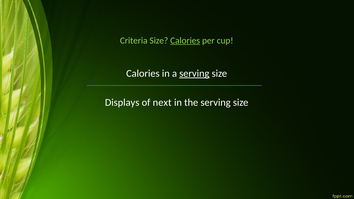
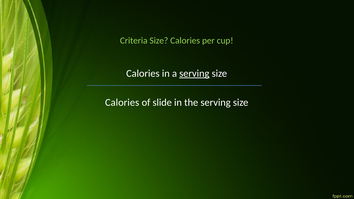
Calories underline: present -> none (185, 41)
Displays: Displays -> Calories (122, 102)
next: next -> slide (162, 102)
